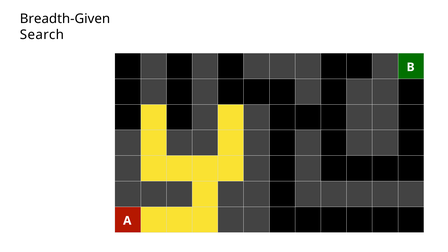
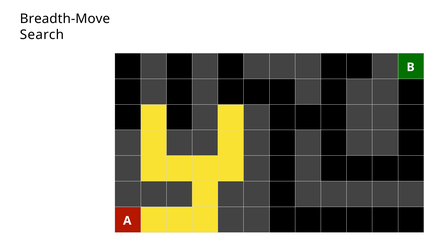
Breadth-Given: Breadth-Given -> Breadth-Move (65, 19)
